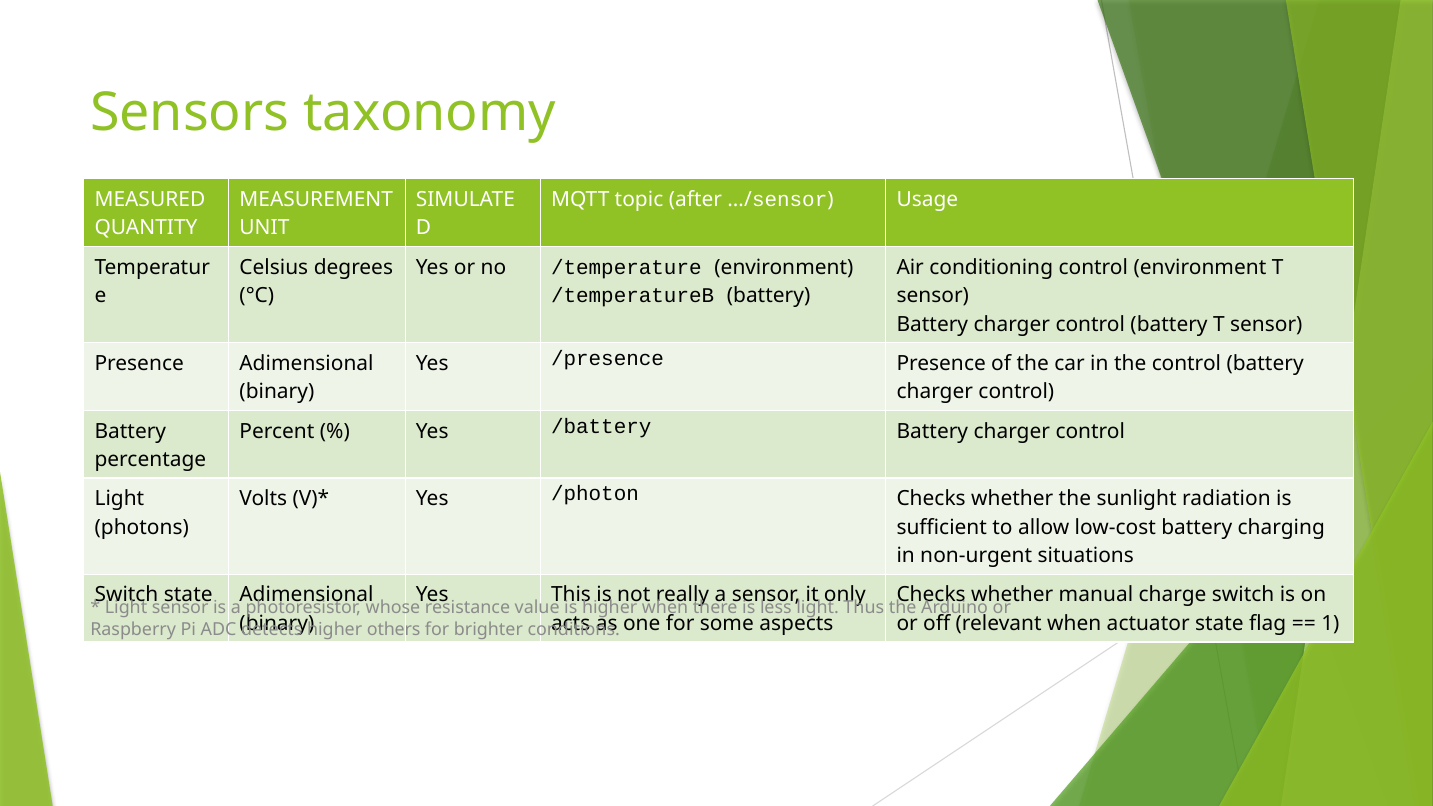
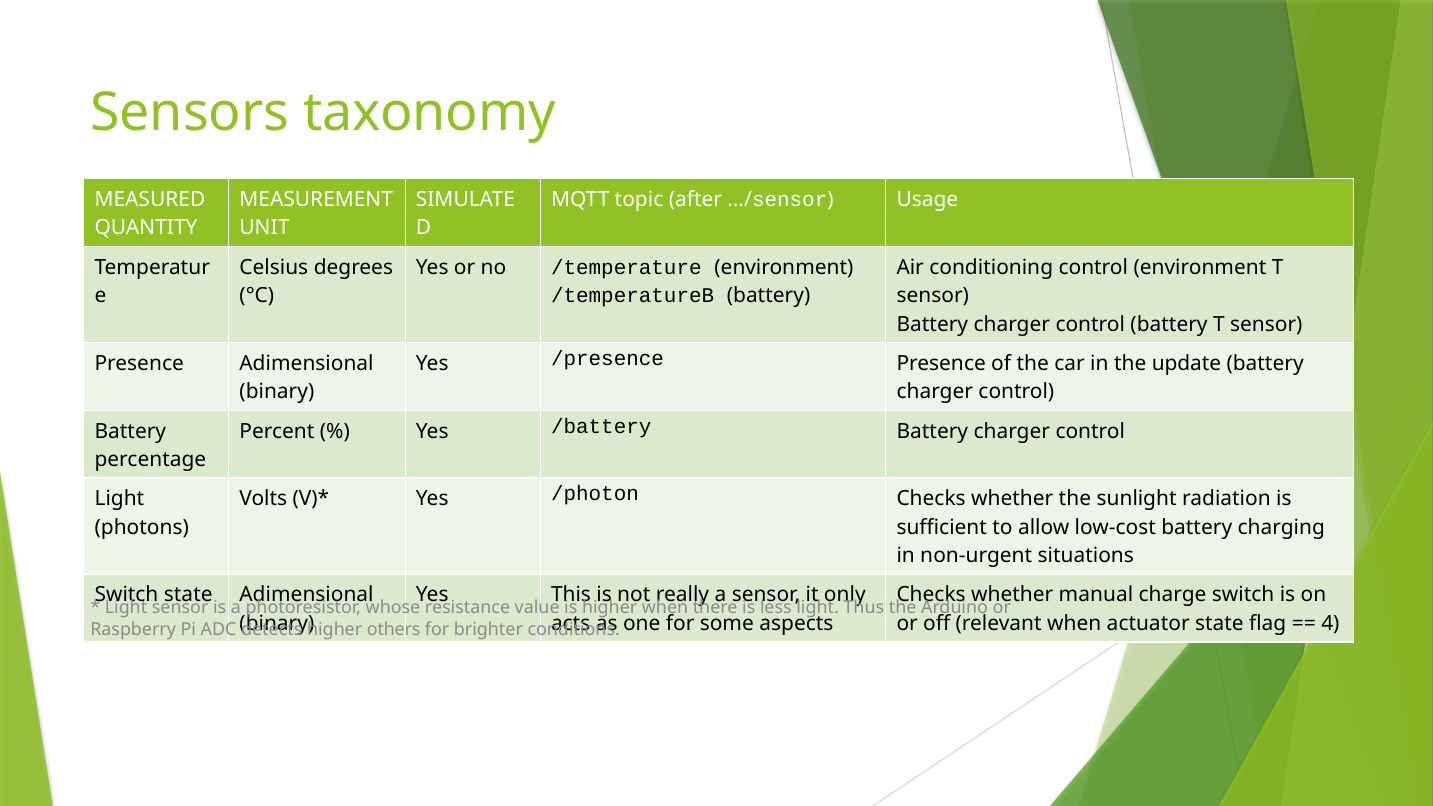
the control: control -> update (1186, 363)
1: 1 -> 4 (1330, 624)
